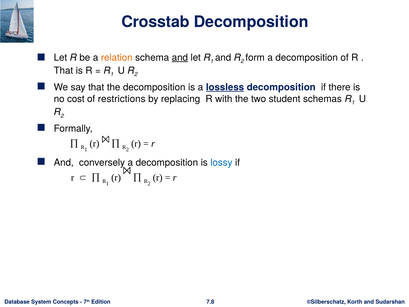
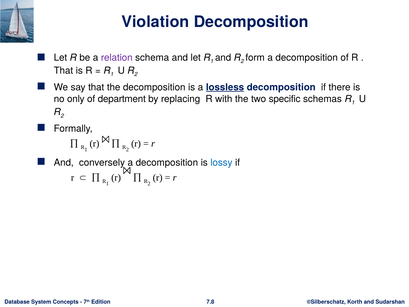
Crosstab: Crosstab -> Violation (155, 22)
relation colour: orange -> purple (117, 57)
and underline: present -> none (180, 57)
cost: cost -> only (76, 99)
restrictions: restrictions -> department (122, 99)
student: student -> specific (285, 99)
